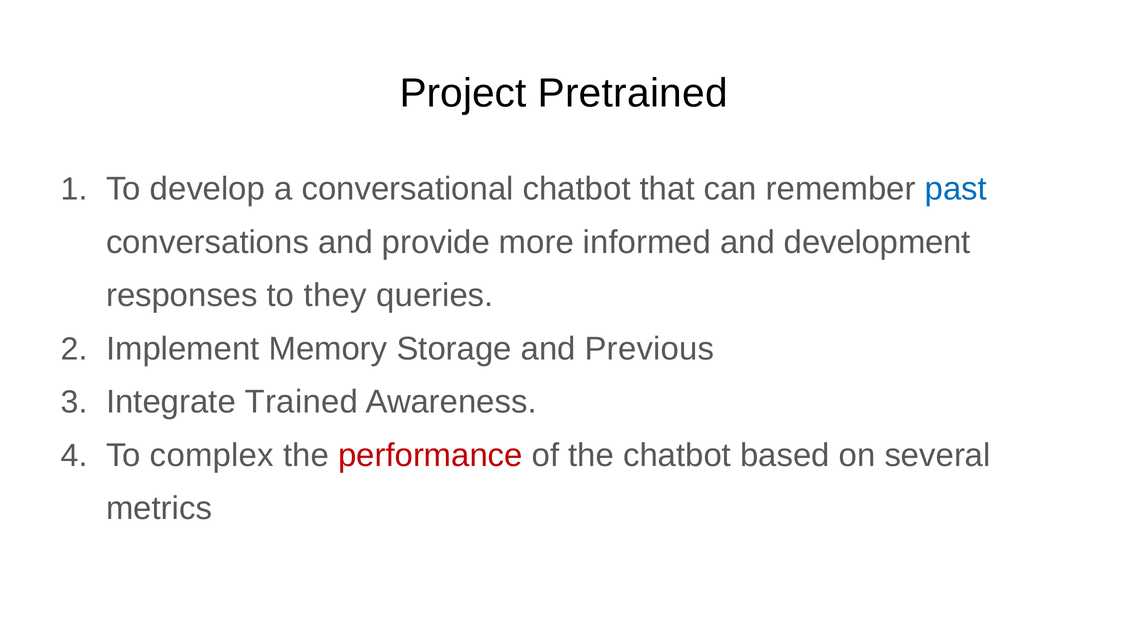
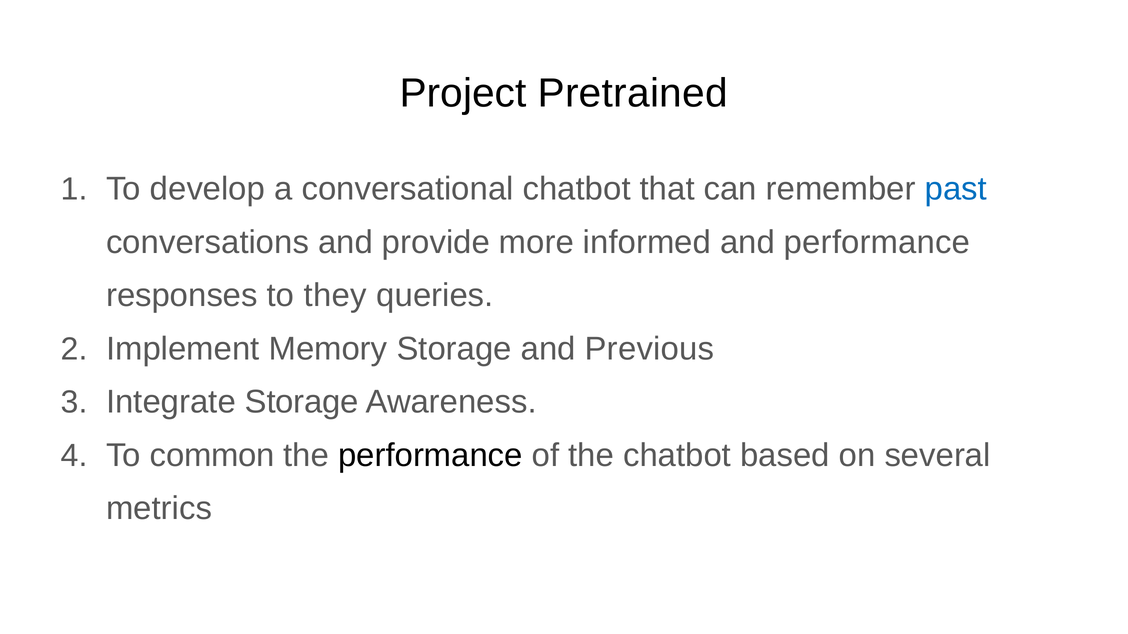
and development: development -> performance (877, 243)
Integrate Trained: Trained -> Storage (302, 402)
complex: complex -> common (212, 456)
performance colour: red -> black (430, 456)
